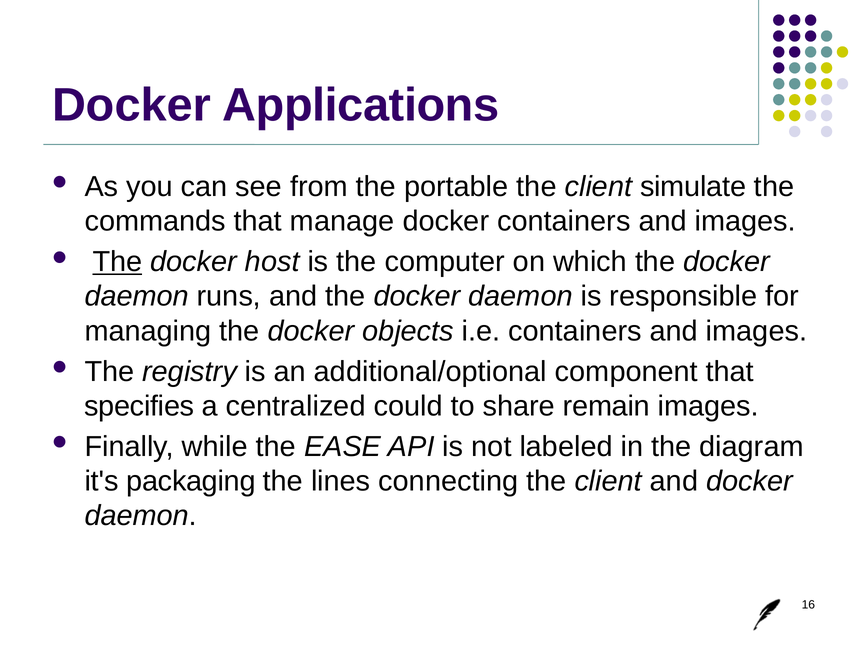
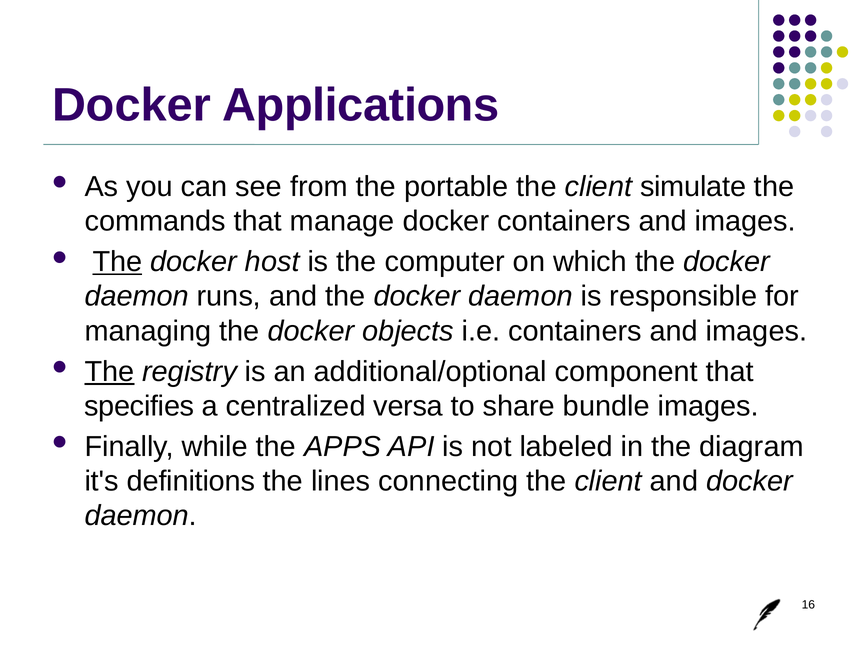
The underline: none -> present (109, 372)
could: could -> versa (408, 406)
remain: remain -> bundle (606, 406)
EASE: EASE -> APPS (343, 447)
packaging: packaging -> definitions (191, 481)
